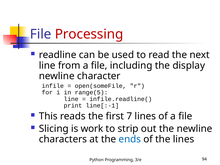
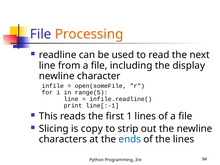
Processing colour: red -> orange (89, 34)
7: 7 -> 1 (129, 116)
work: work -> copy (92, 129)
